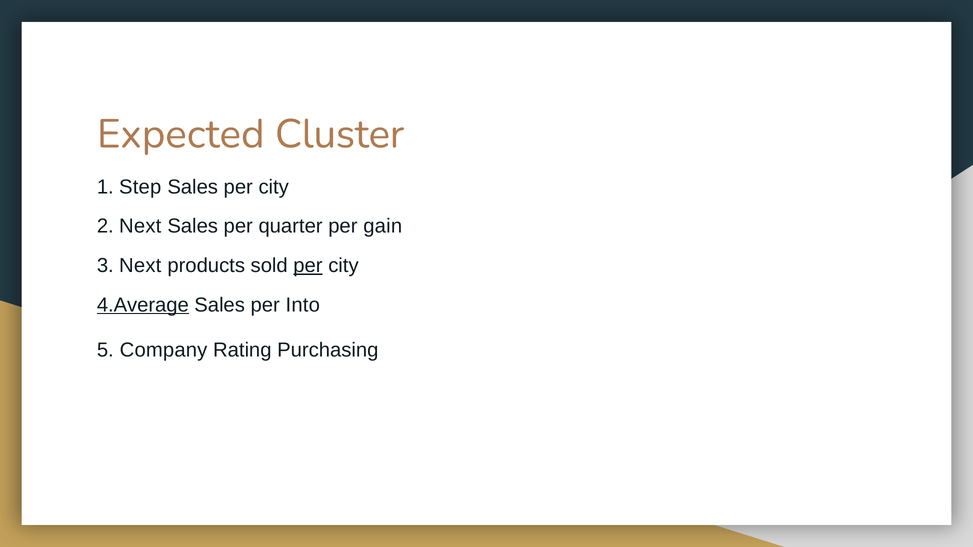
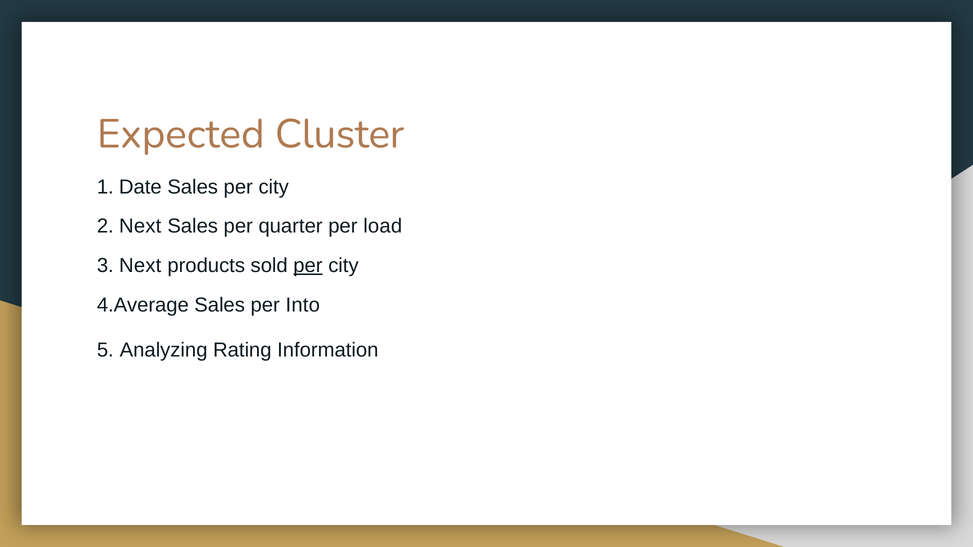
Step: Step -> Date (140, 187)
gain: gain -> load (383, 226)
4.Average underline: present -> none (143, 305)
Company: Company -> Analyzing (164, 351)
Purchasing: Purchasing -> Information (328, 351)
